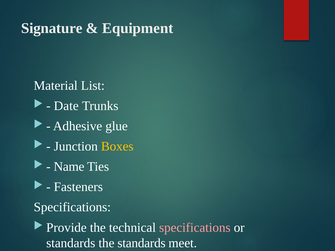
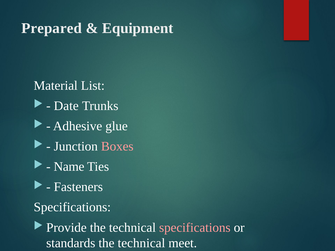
Signature: Signature -> Prepared (52, 28)
Boxes colour: yellow -> pink (117, 147)
standards the standards: standards -> technical (141, 243)
